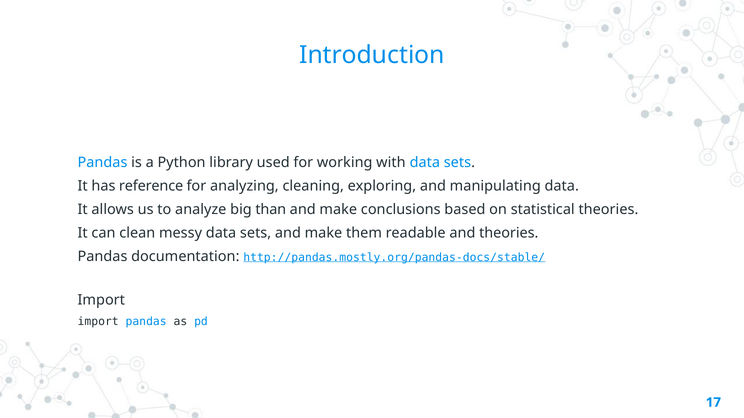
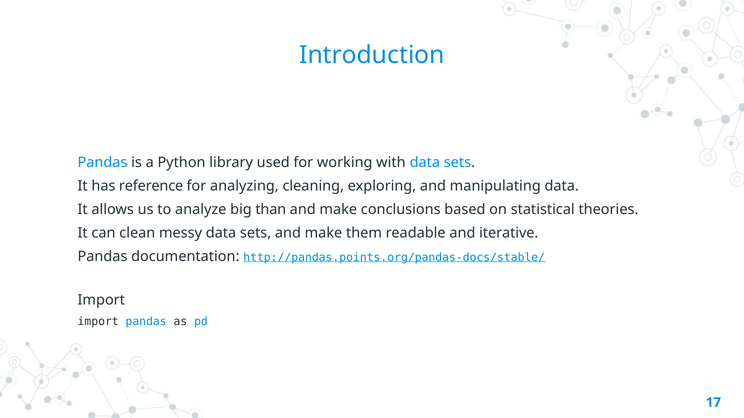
and theories: theories -> iterative (509, 233)
http://pandas.mostly.org/pandas-docs/stable/: http://pandas.mostly.org/pandas-docs/stable/ -> http://pandas.points.org/pandas-docs/stable/ (394, 258)
